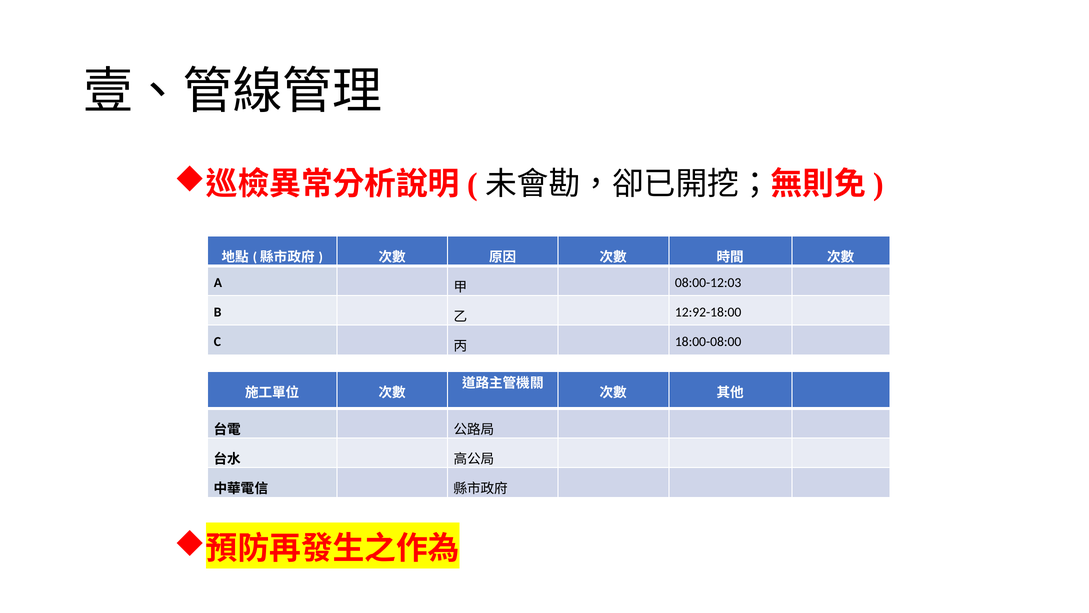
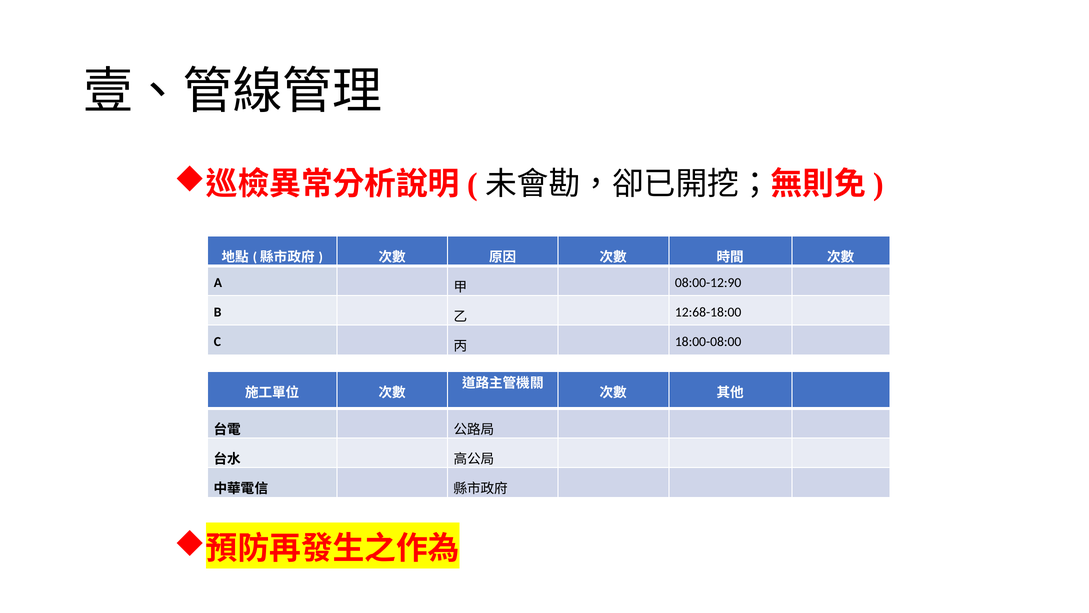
08:00-12:03: 08:00-12:03 -> 08:00-12:90 (708, 282)
12:92-18:00: 12:92-18:00 -> 12:68-18:00 (708, 312)
